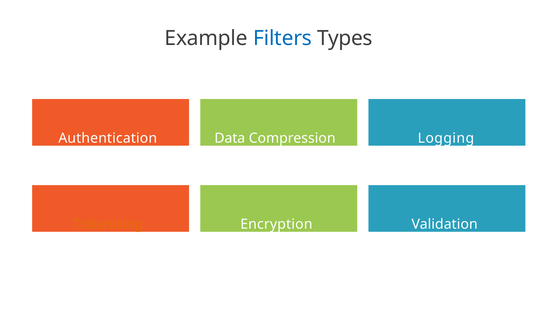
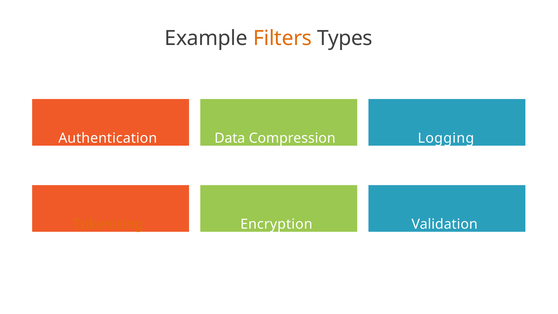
Filters colour: blue -> orange (282, 38)
